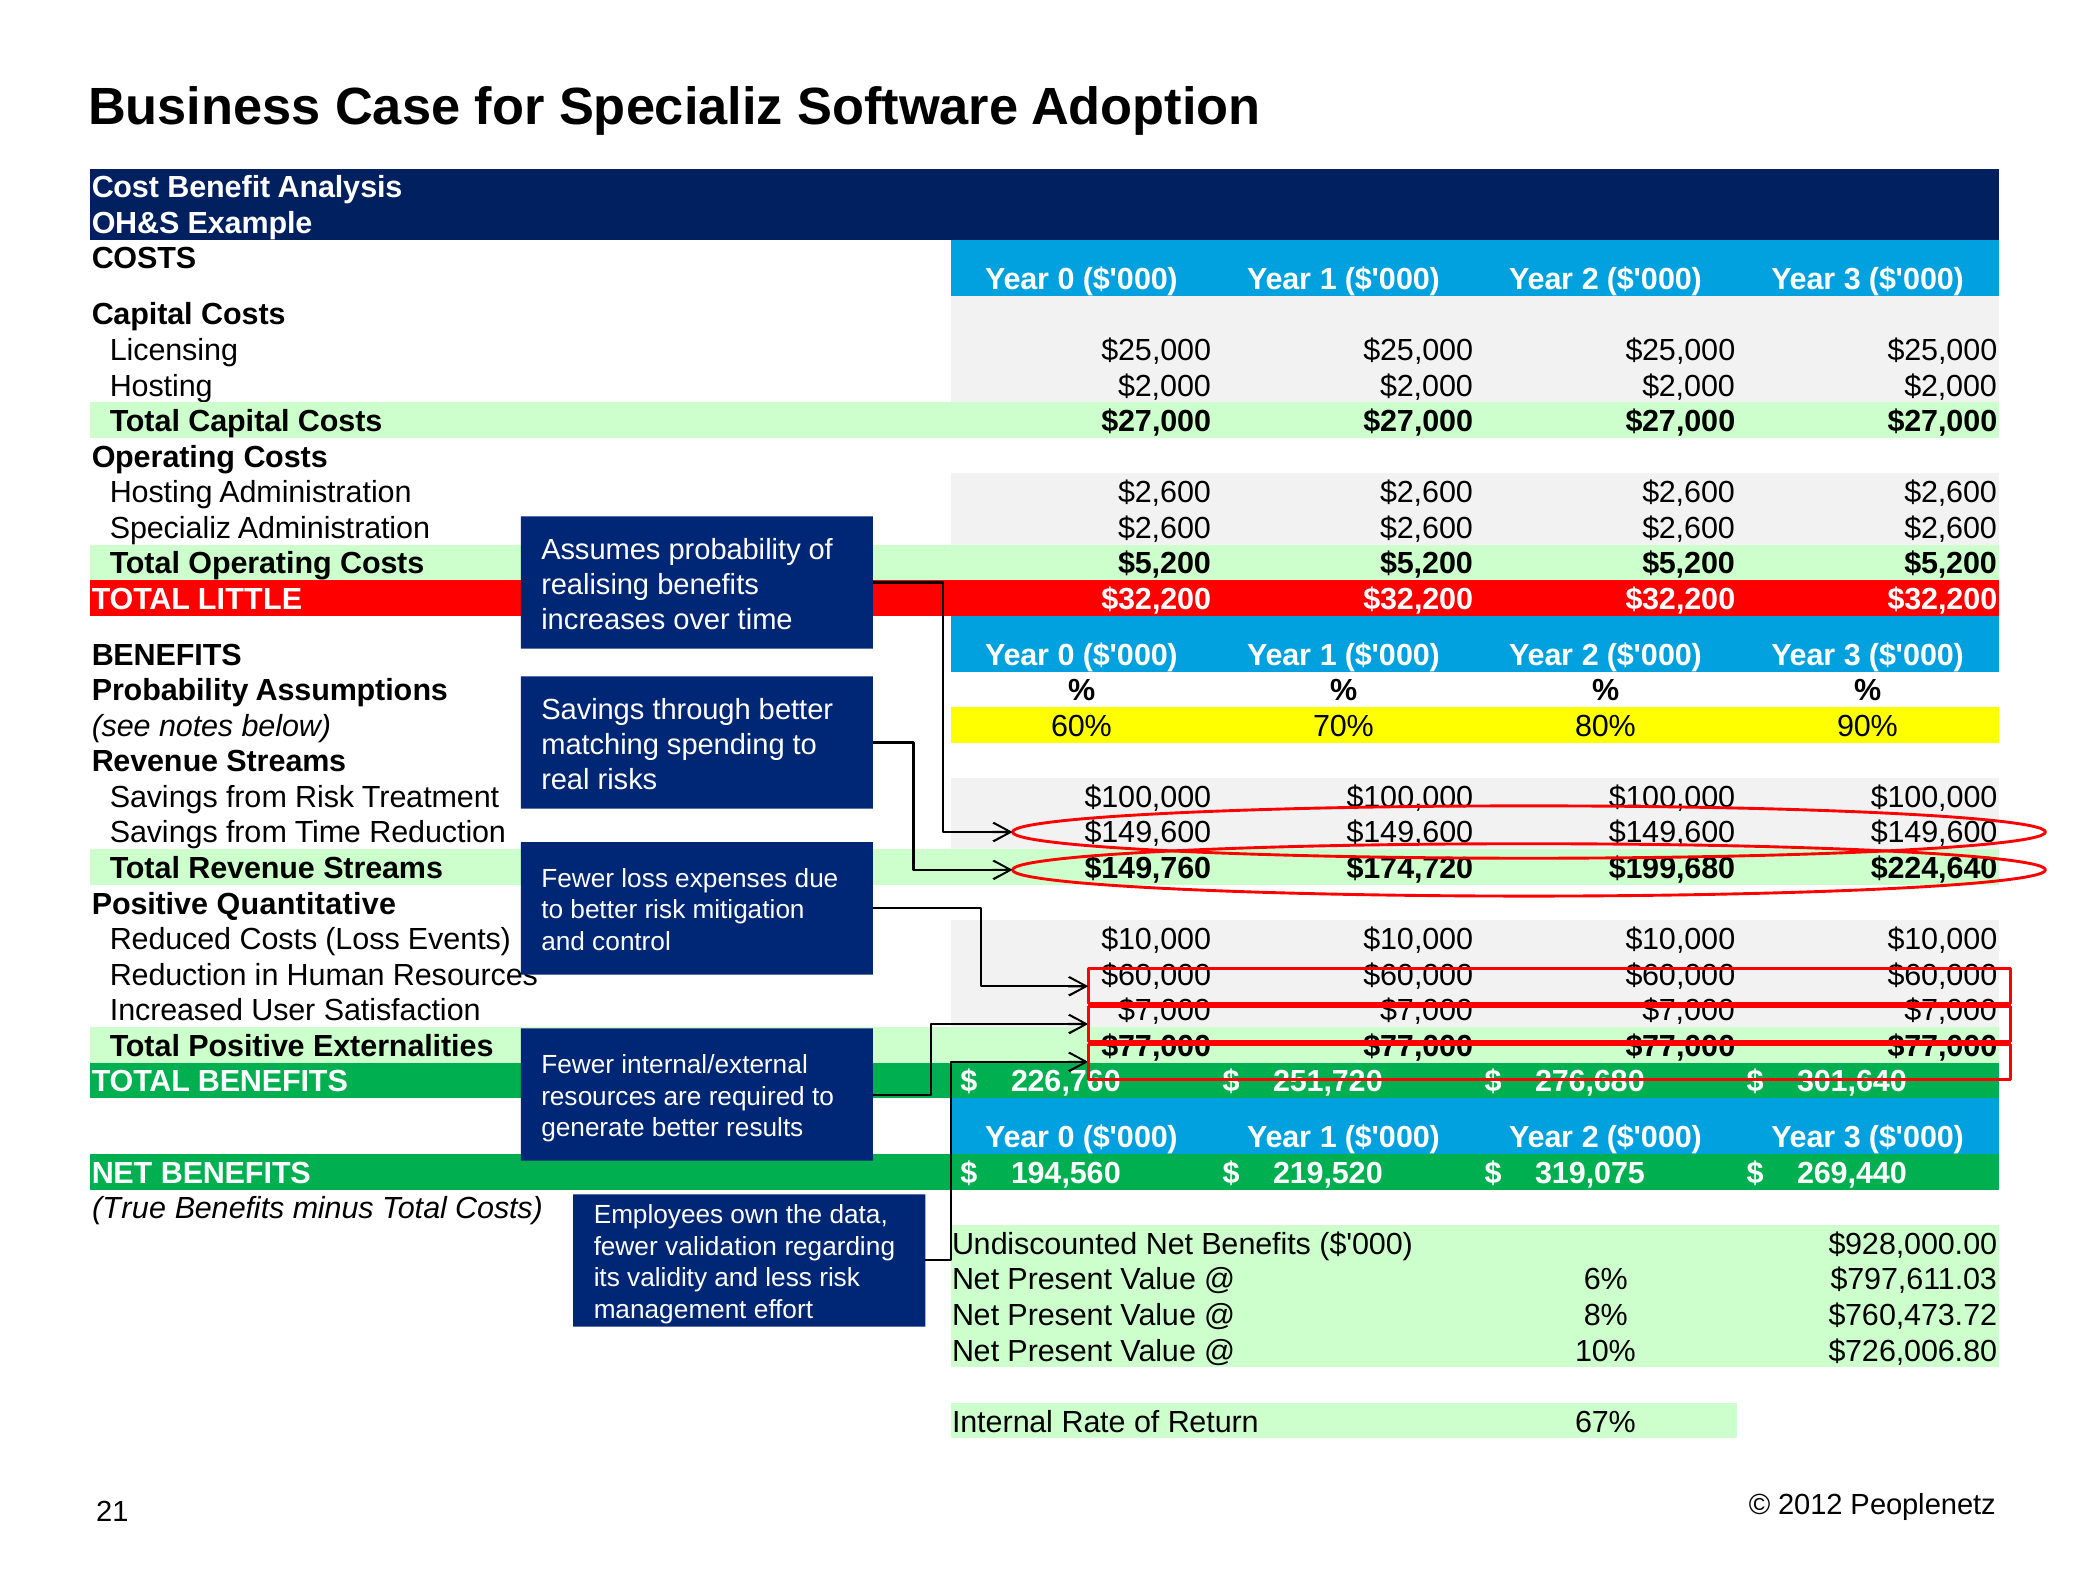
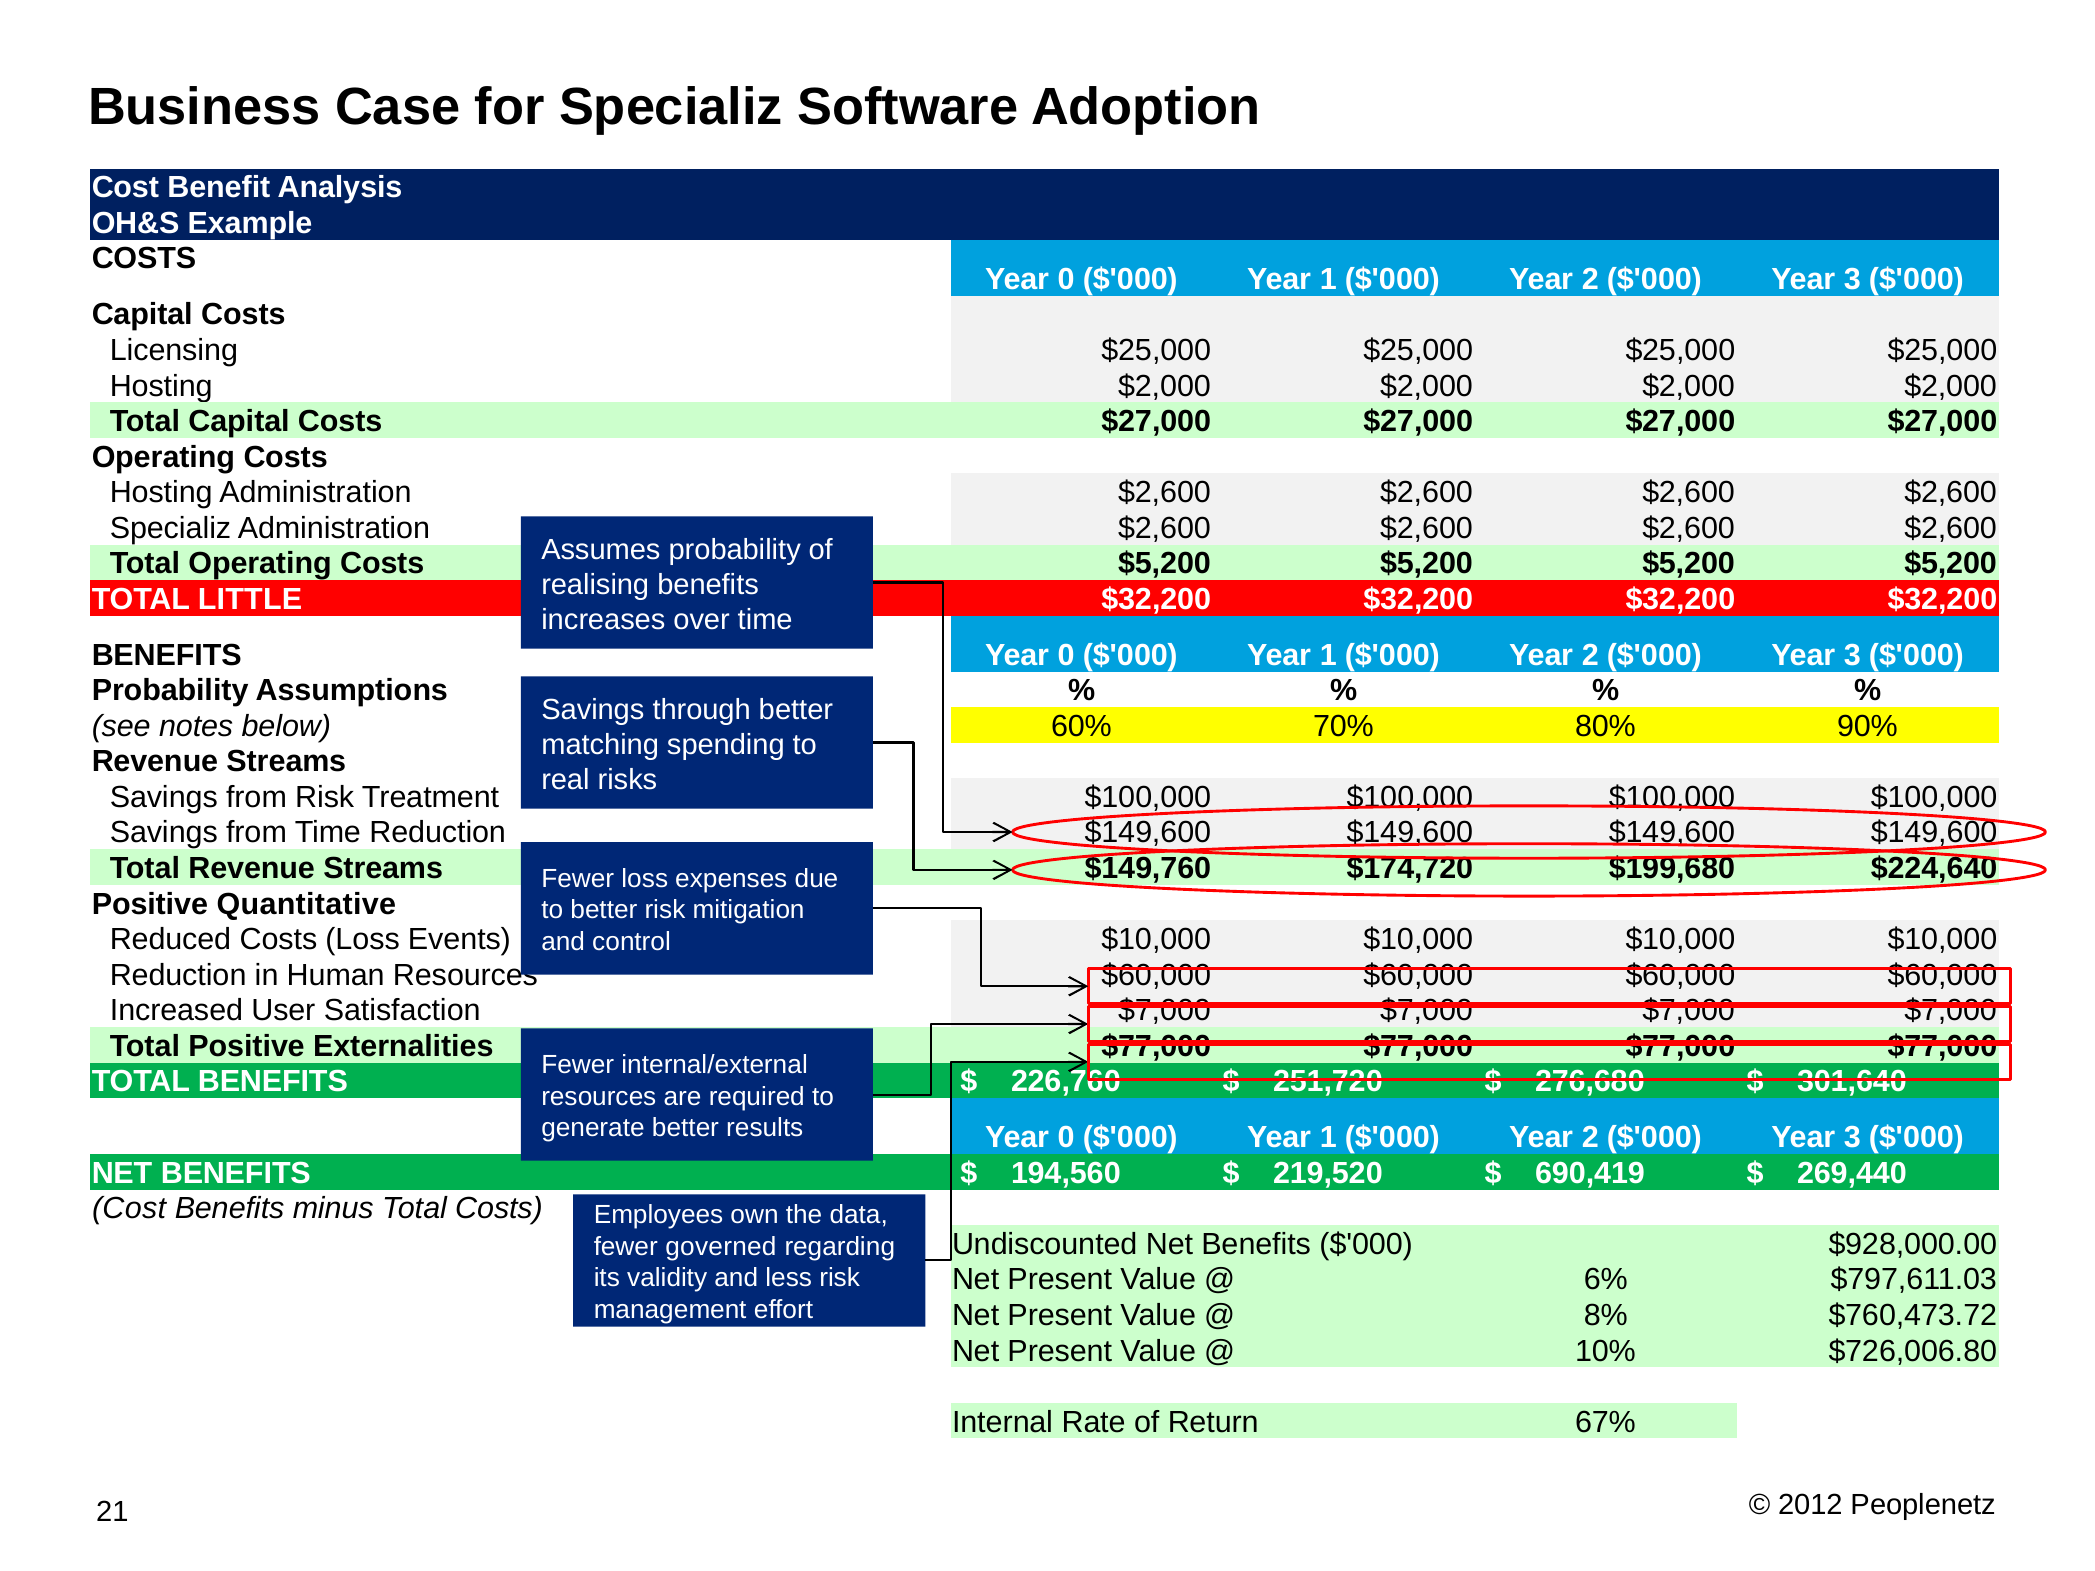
319,075: 319,075 -> 690,419 (1590, 1173)
True: True -> Cost (129, 1209)
validation: validation -> governed (721, 1247)
